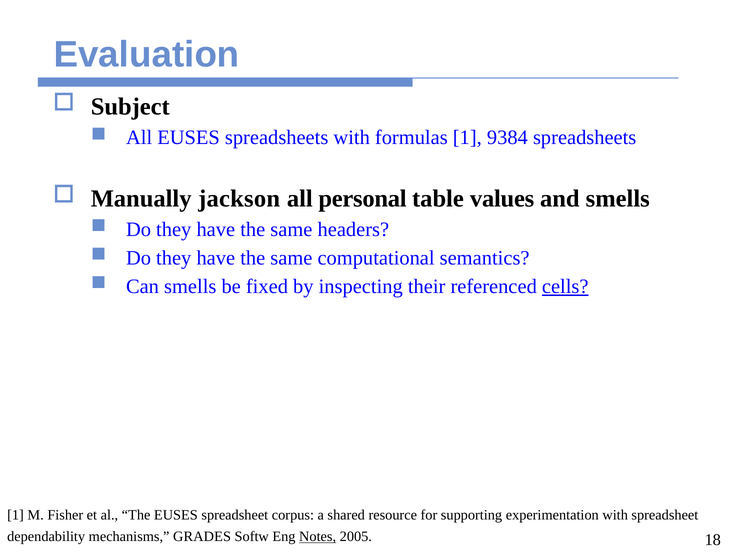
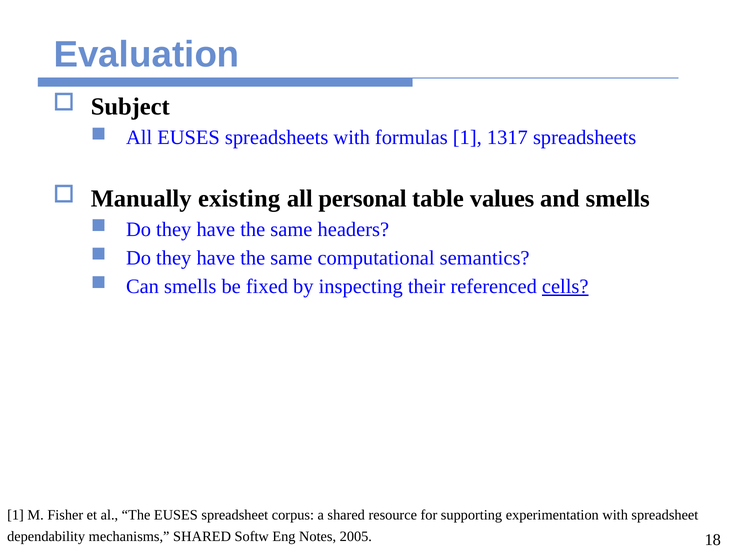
9384: 9384 -> 1317 (507, 138)
jackson: jackson -> existing (239, 198)
mechanisms GRADES: GRADES -> SHARED (202, 537)
Notes underline: present -> none (318, 537)
